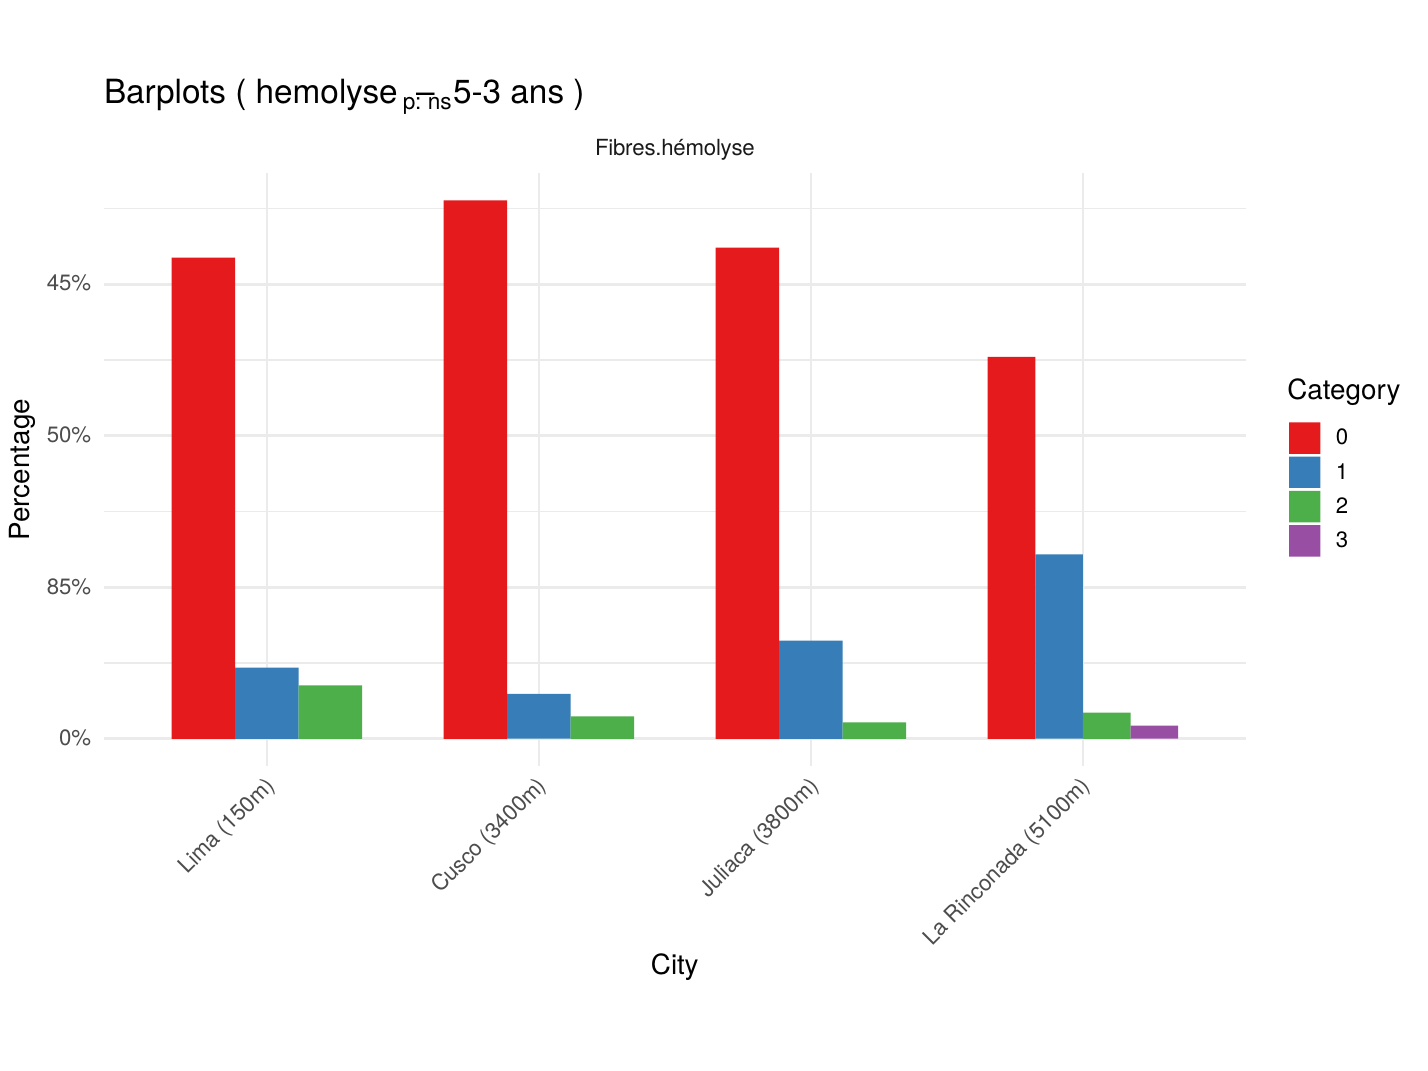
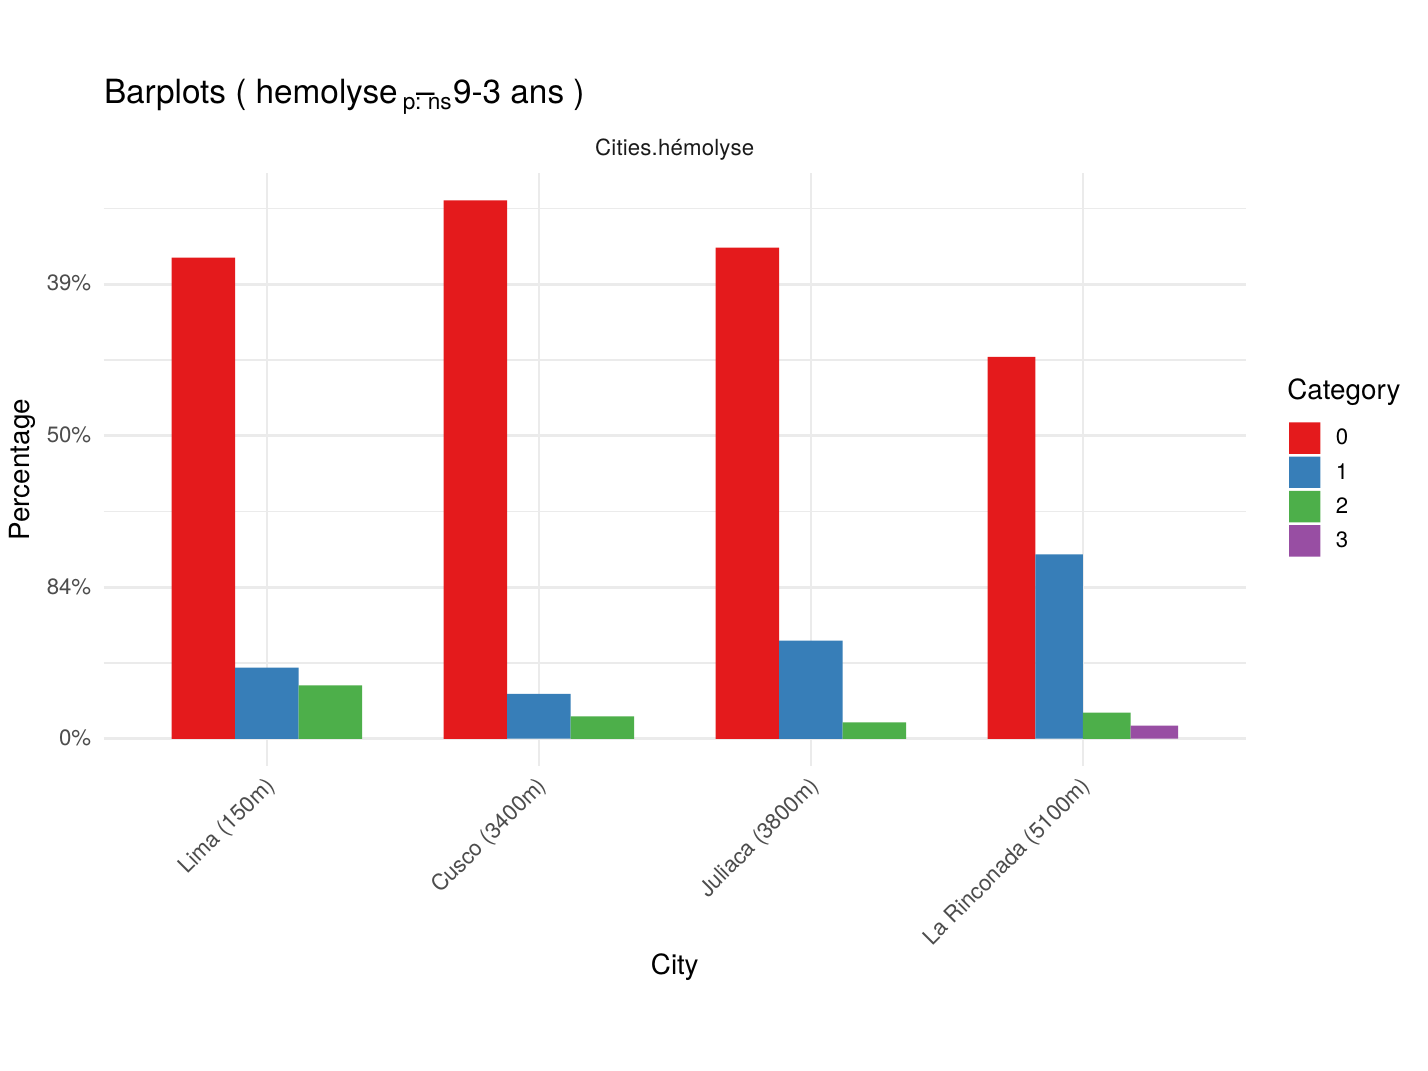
5-3: 5-3 -> 9-3 (477, 92)
Fibres.hémolyse: Fibres.hémolyse -> Cities.hémolyse (675, 149)
45%: 45% -> 39% (69, 284)
85%: 85% -> 84% (69, 587)
